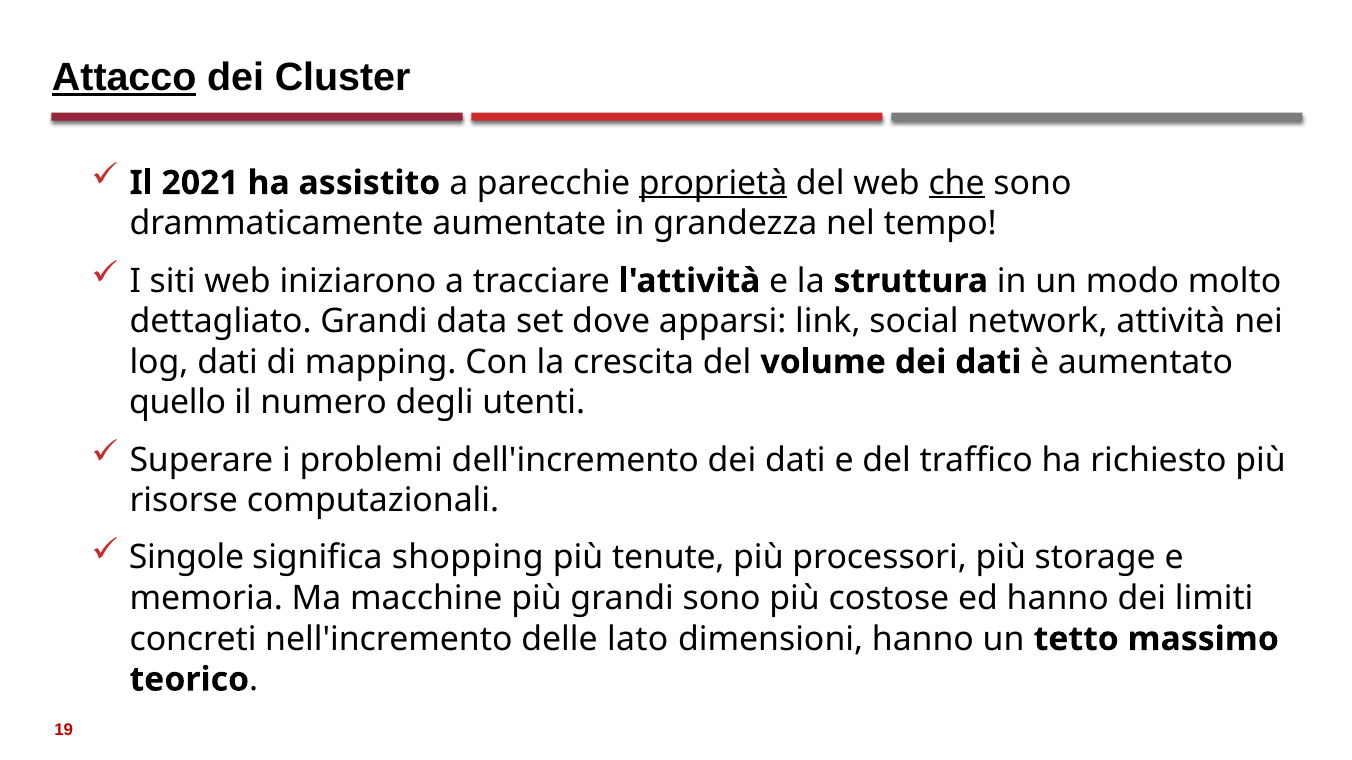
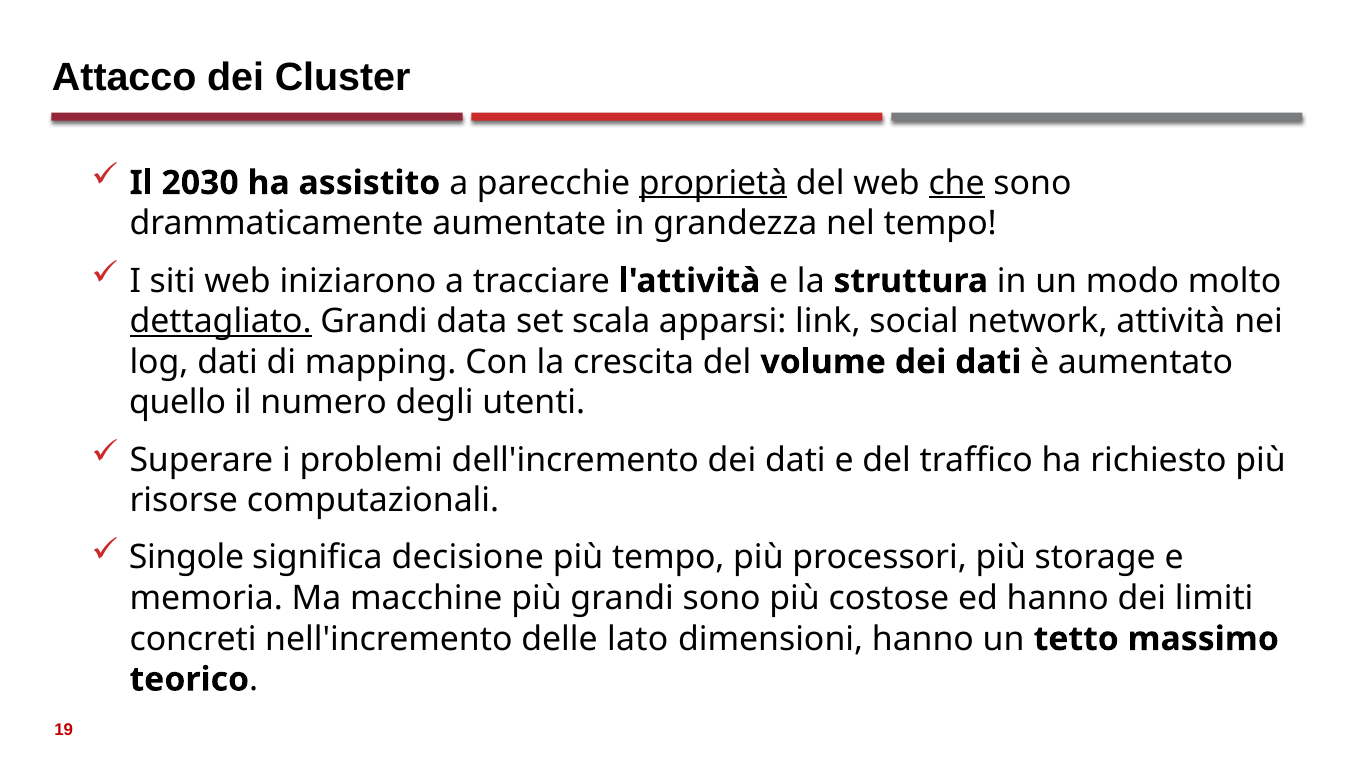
Attacco underline: present -> none (124, 78)
2021: 2021 -> 2030 (200, 183)
dettagliato underline: none -> present (221, 322)
dove: dove -> scala (611, 322)
shopping: shopping -> decisione (468, 558)
più tenute: tenute -> tempo (668, 558)
